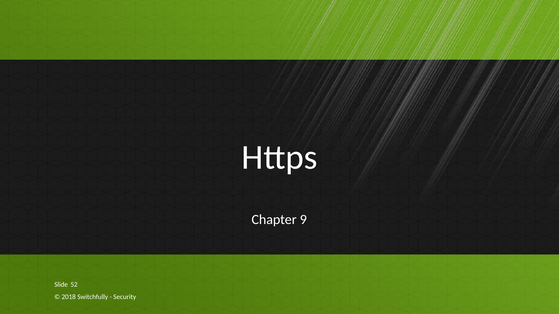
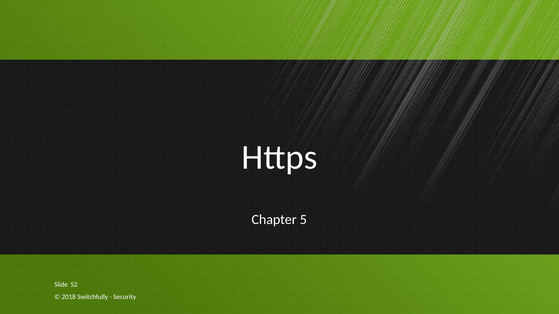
9: 9 -> 5 (303, 220)
